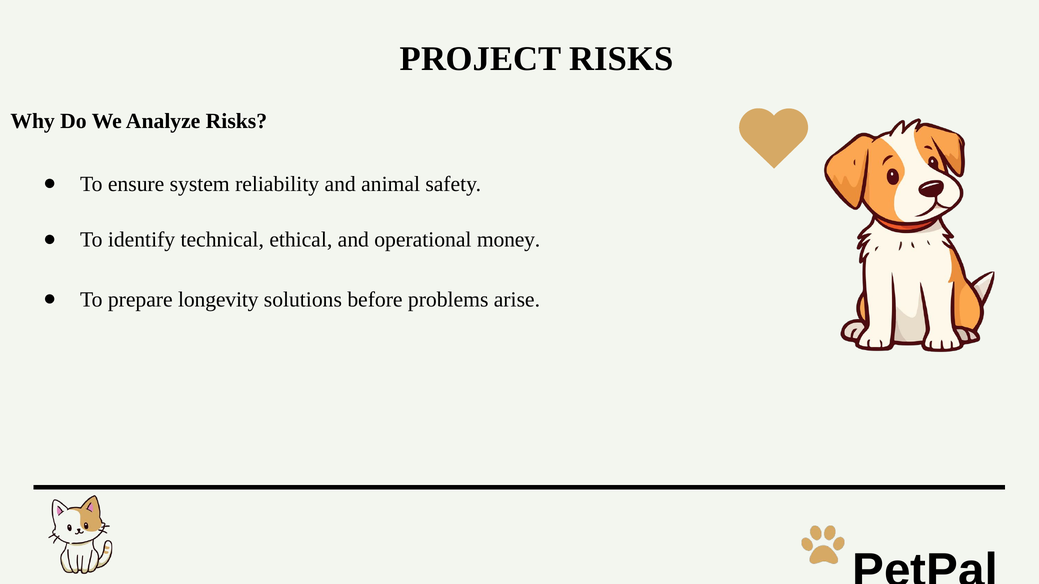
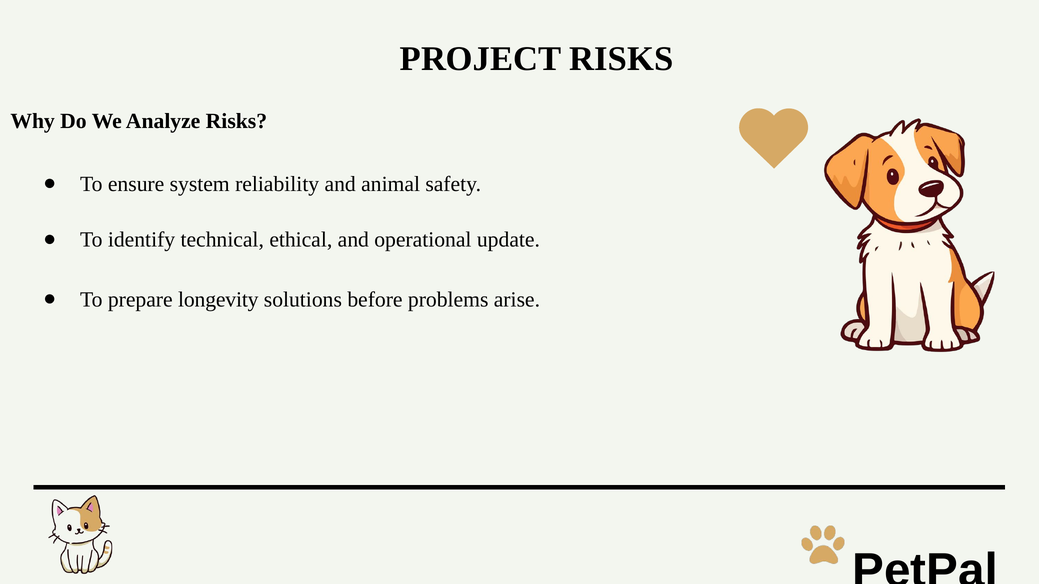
money: money -> update (508, 240)
